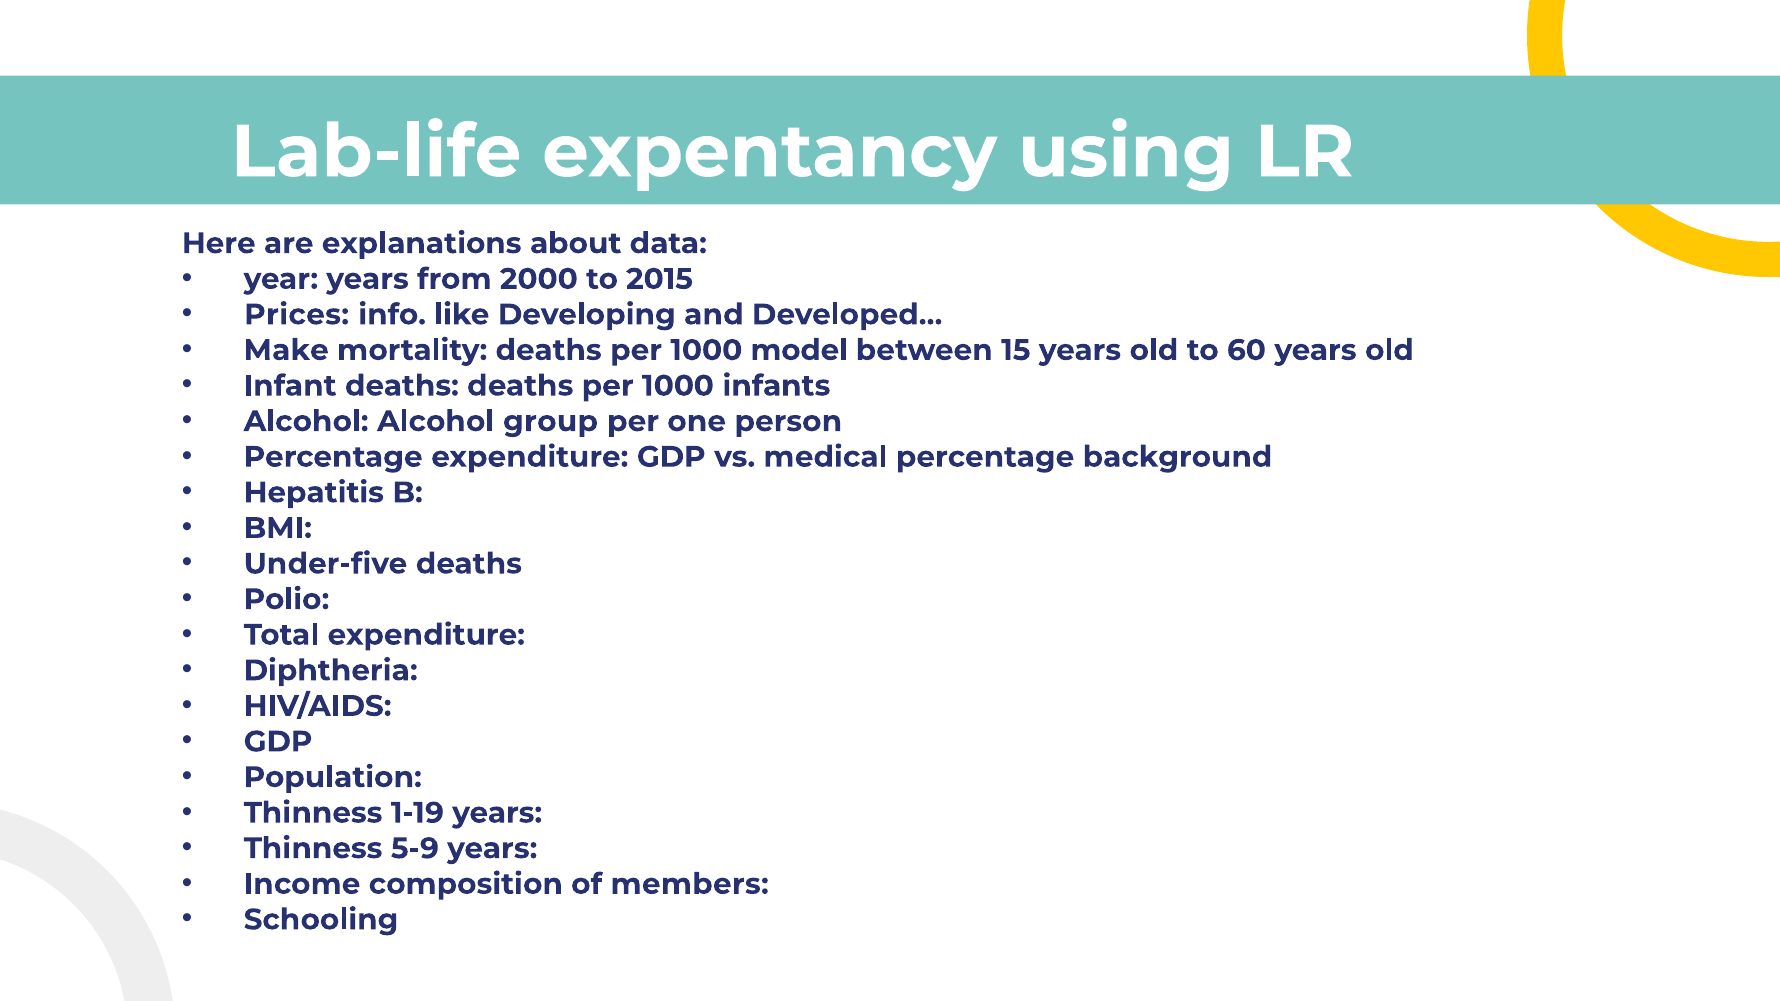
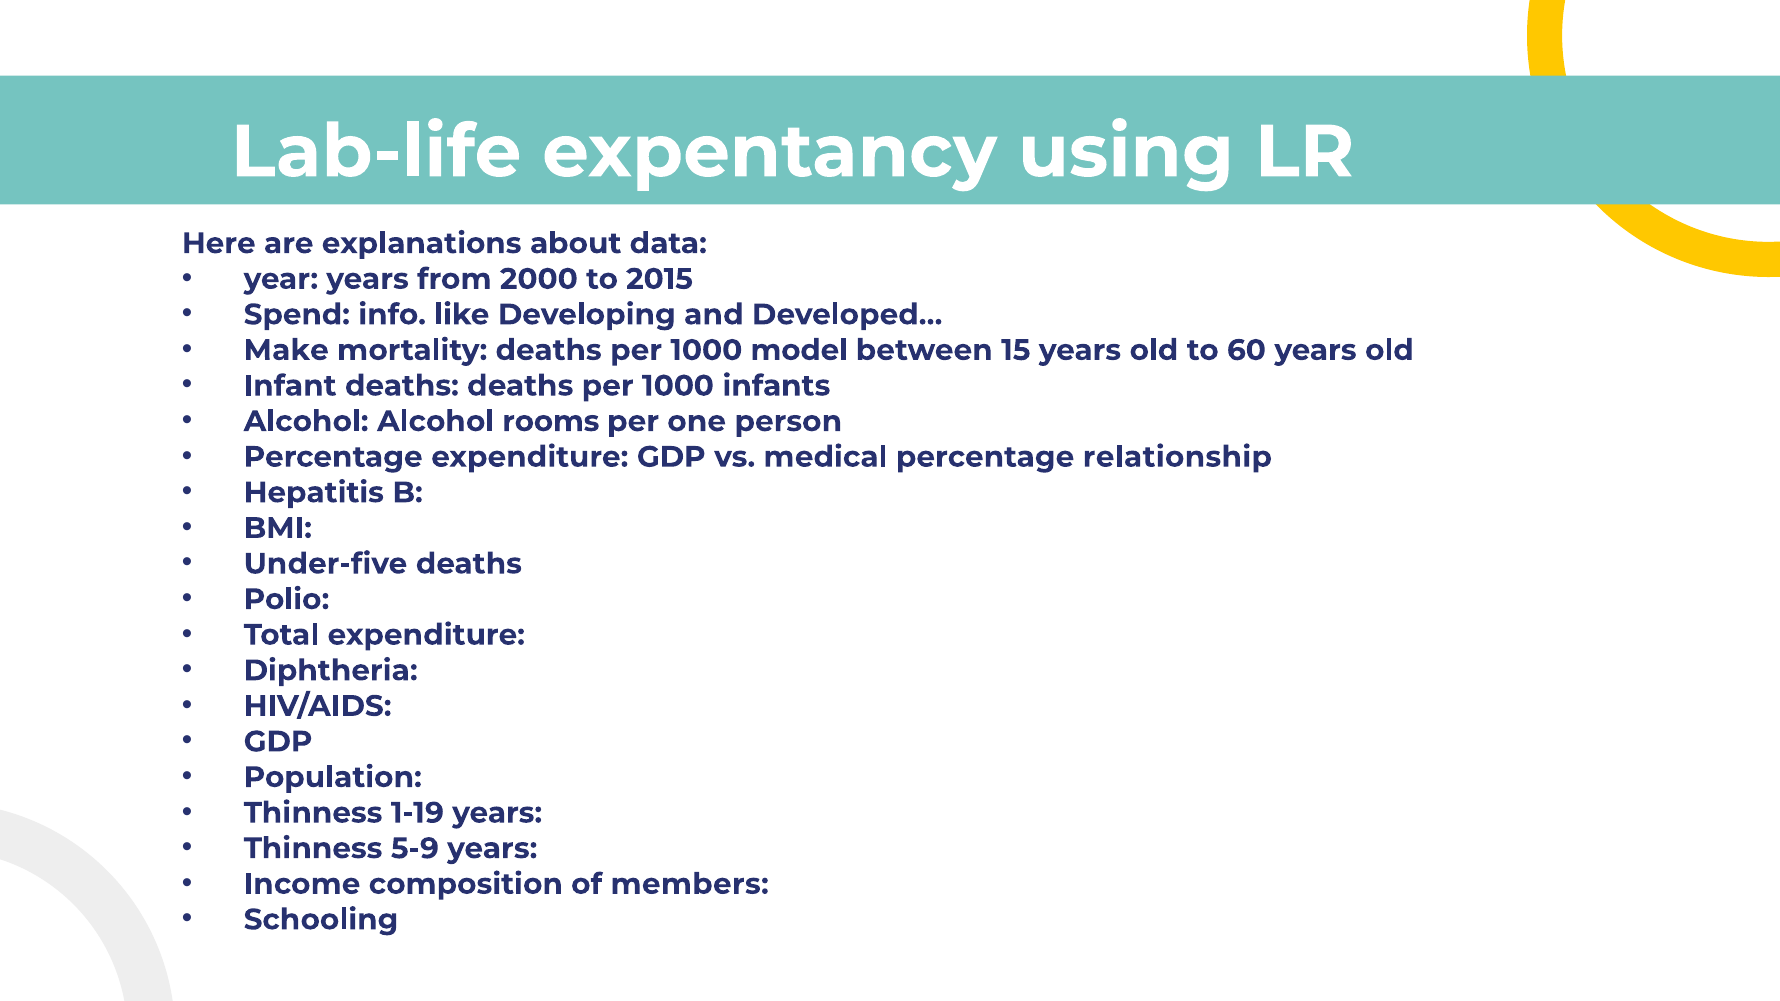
Prices: Prices -> Spend (297, 315)
group: group -> rooms (551, 421)
background: background -> relationship (1177, 457)
